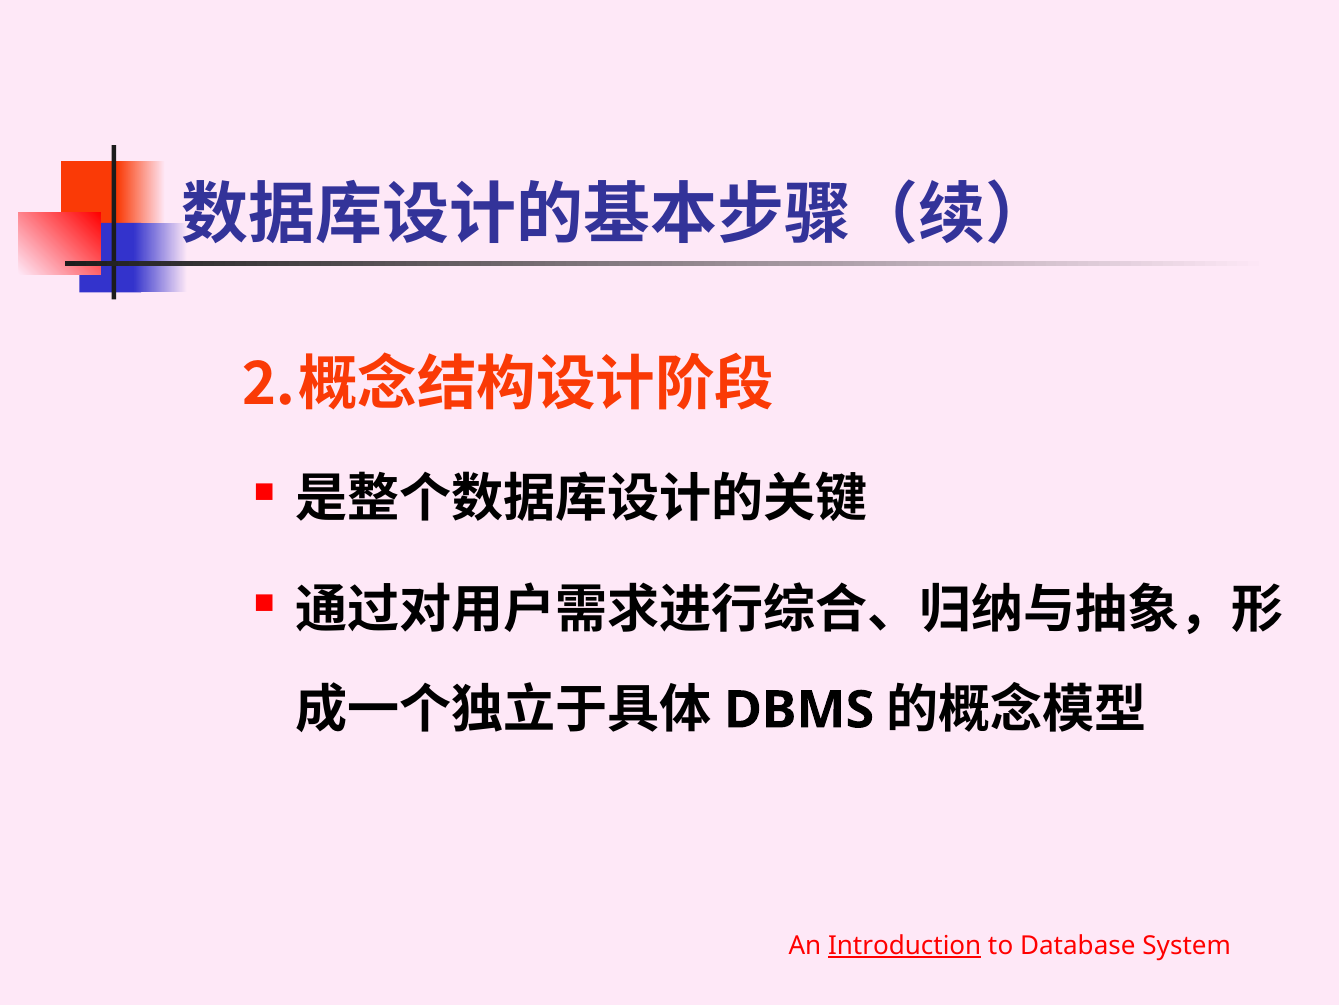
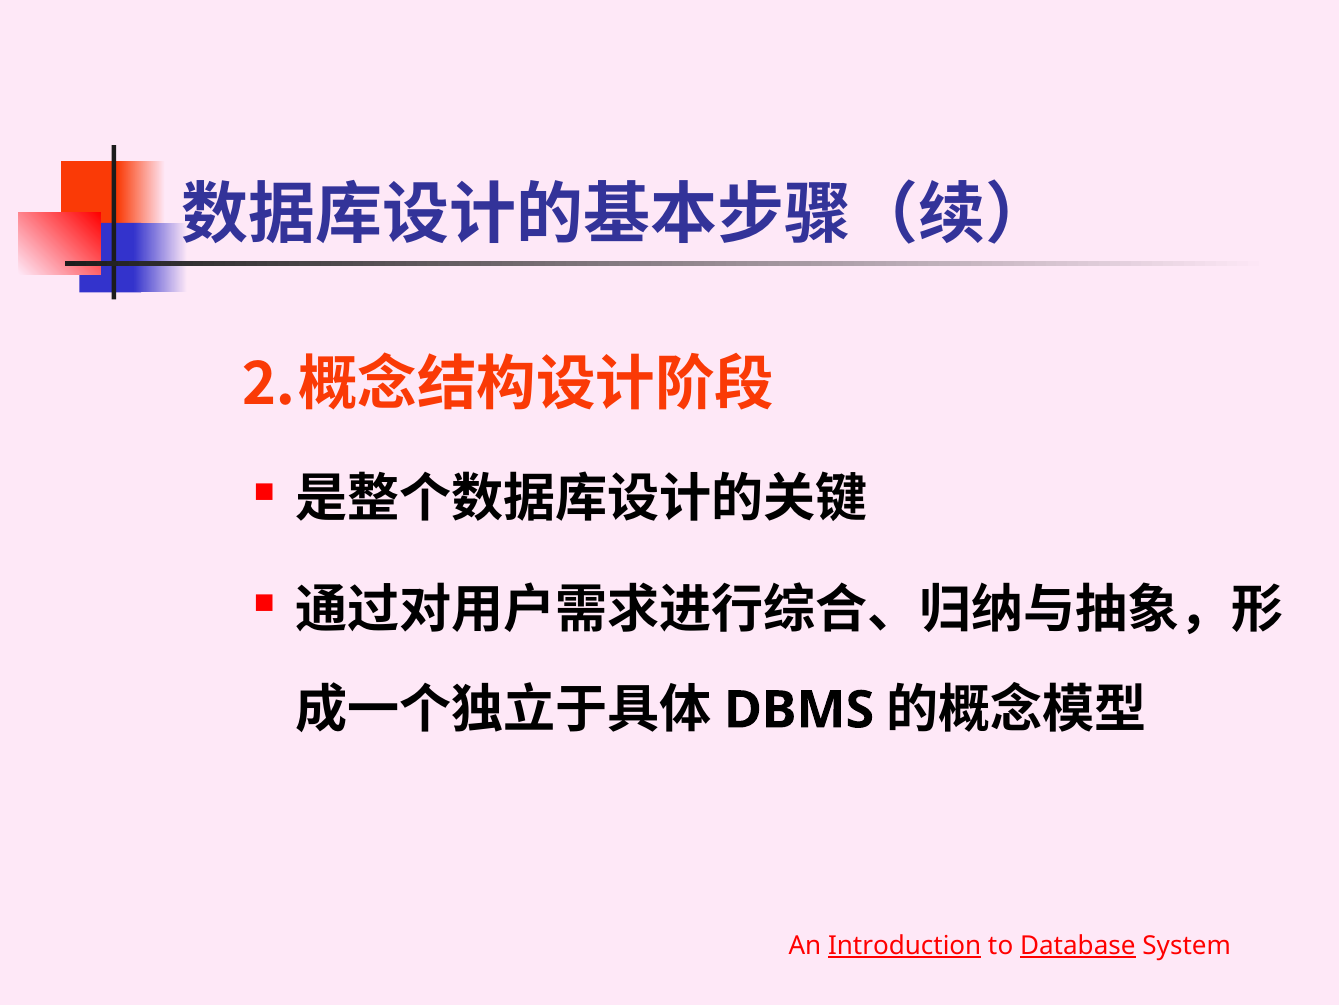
Database underline: none -> present (1078, 945)
